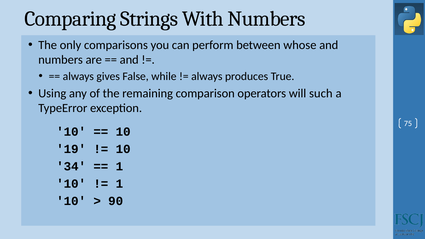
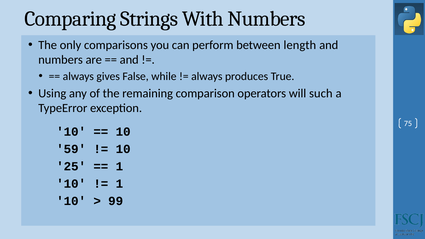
whose: whose -> length (300, 45)
19: 19 -> 59 (71, 149)
34: 34 -> 25 (71, 166)
90: 90 -> 99 (116, 201)
